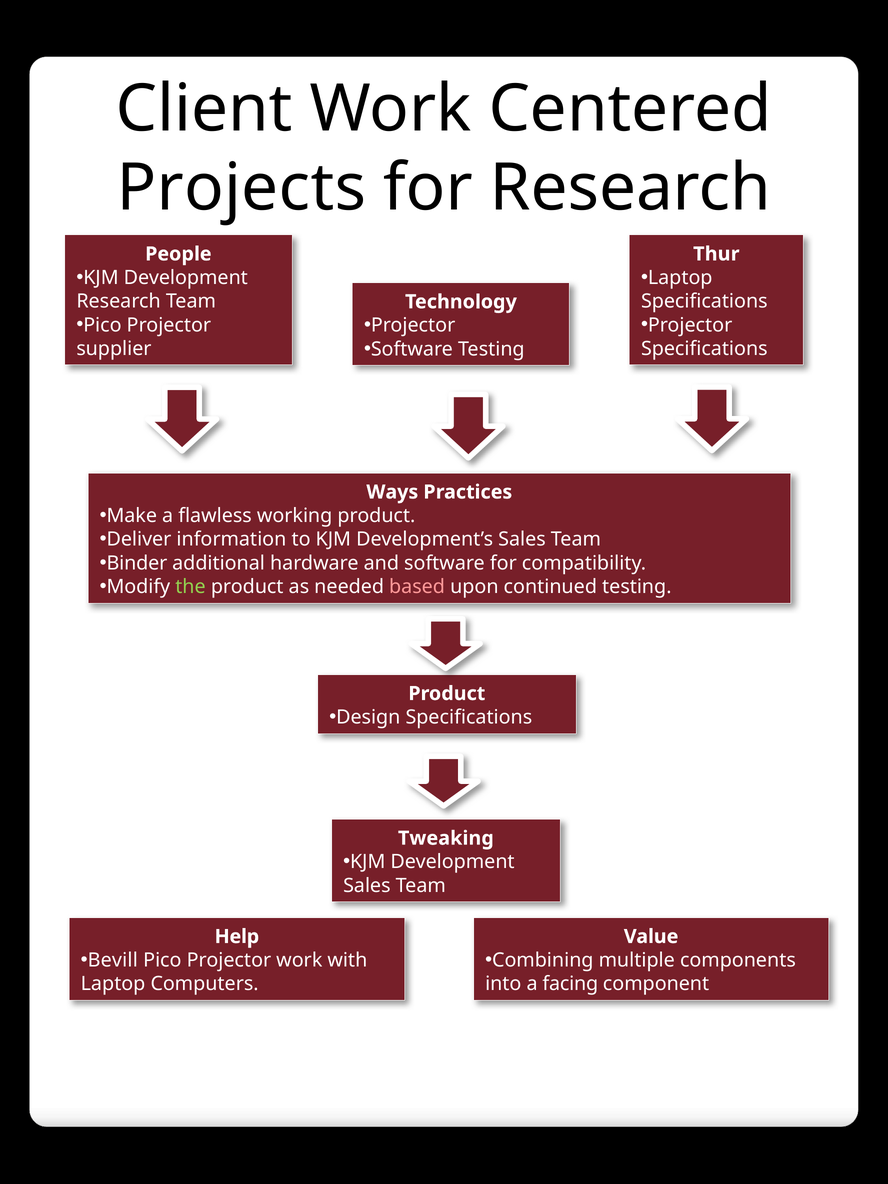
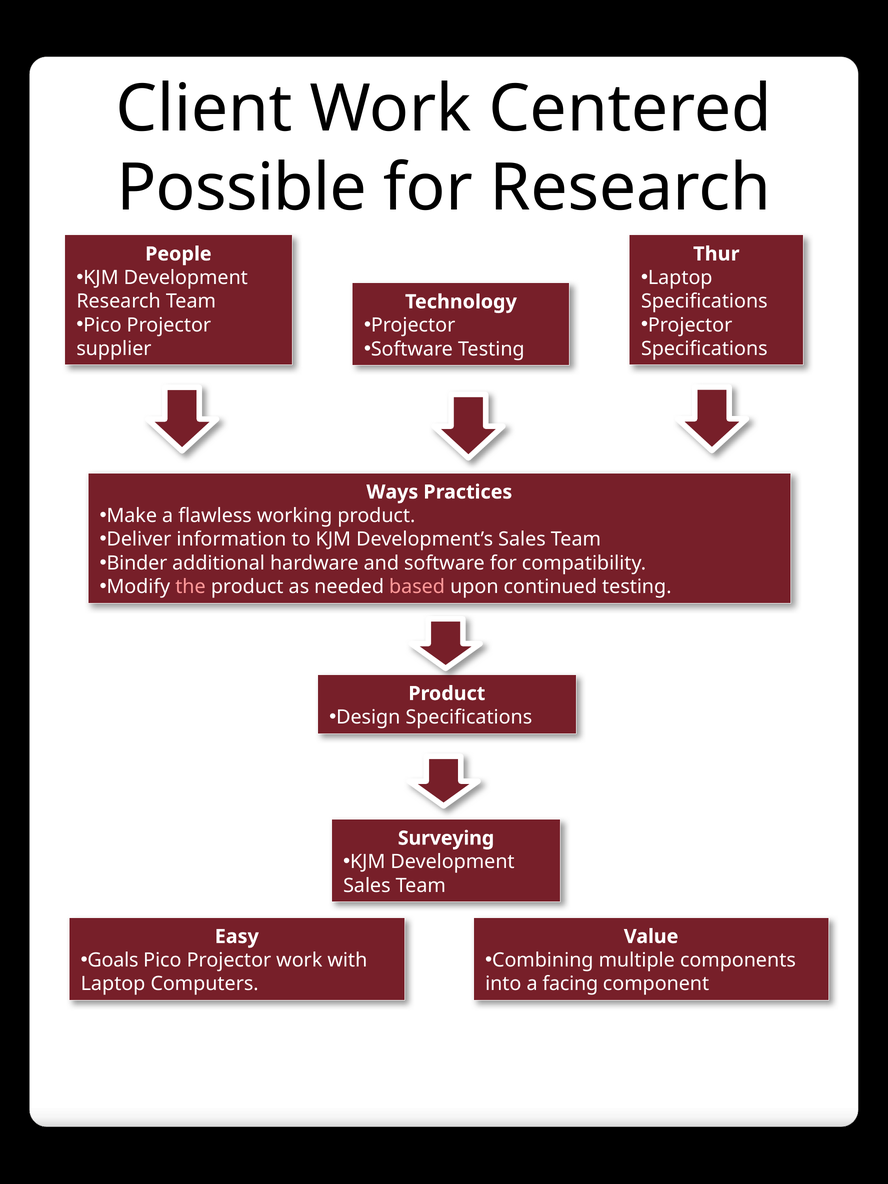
Projects: Projects -> Possible (242, 188)
the colour: light green -> pink (190, 587)
Tweaking: Tweaking -> Surveying (446, 838)
Help: Help -> Easy (237, 937)
Bevill: Bevill -> Goals (113, 960)
